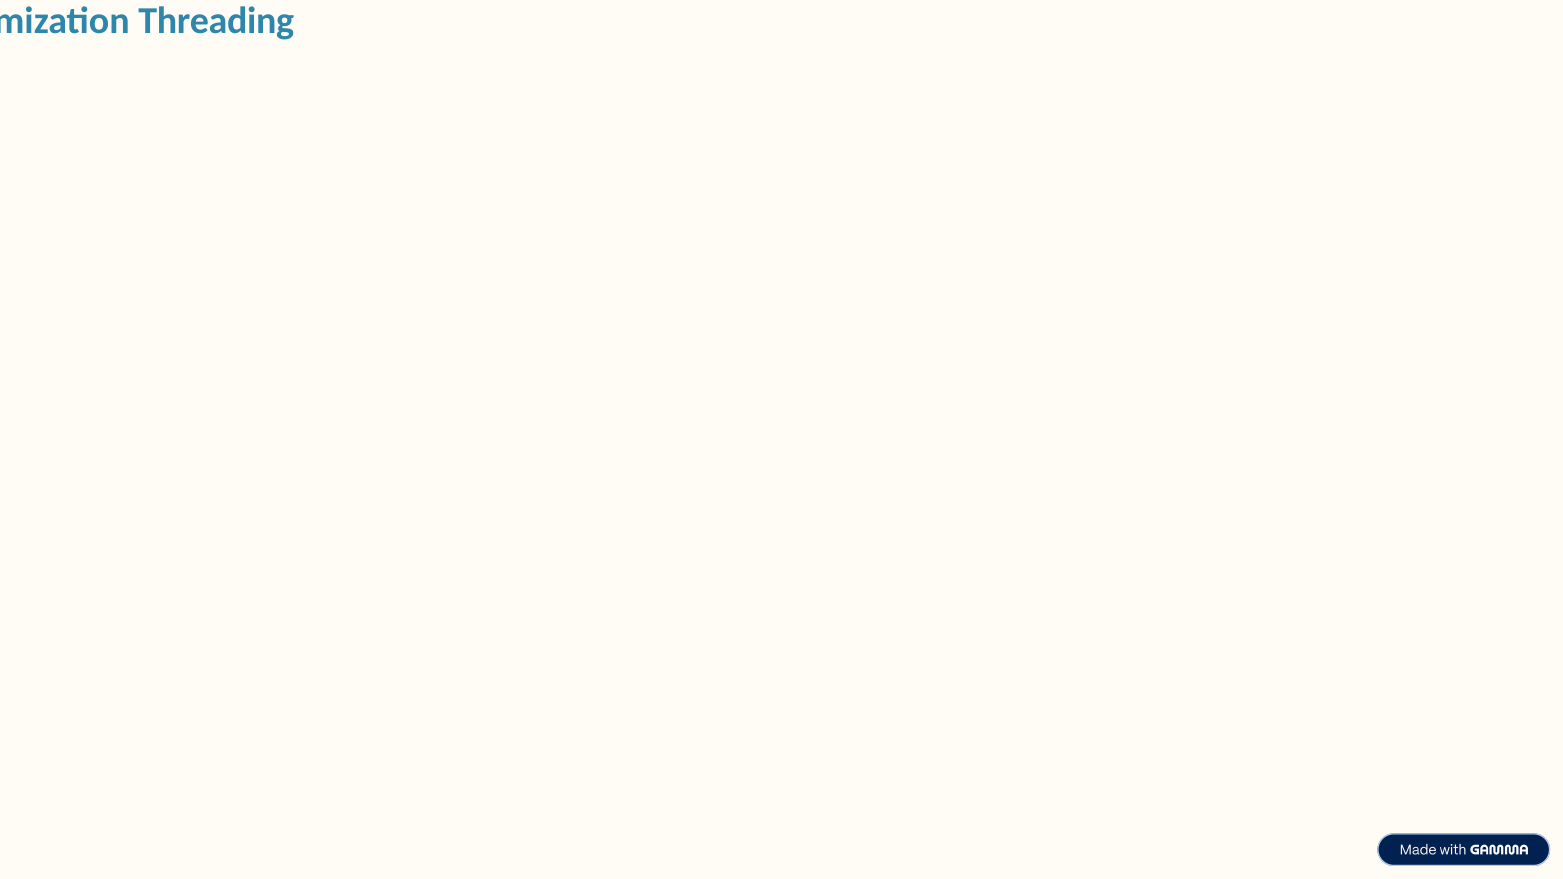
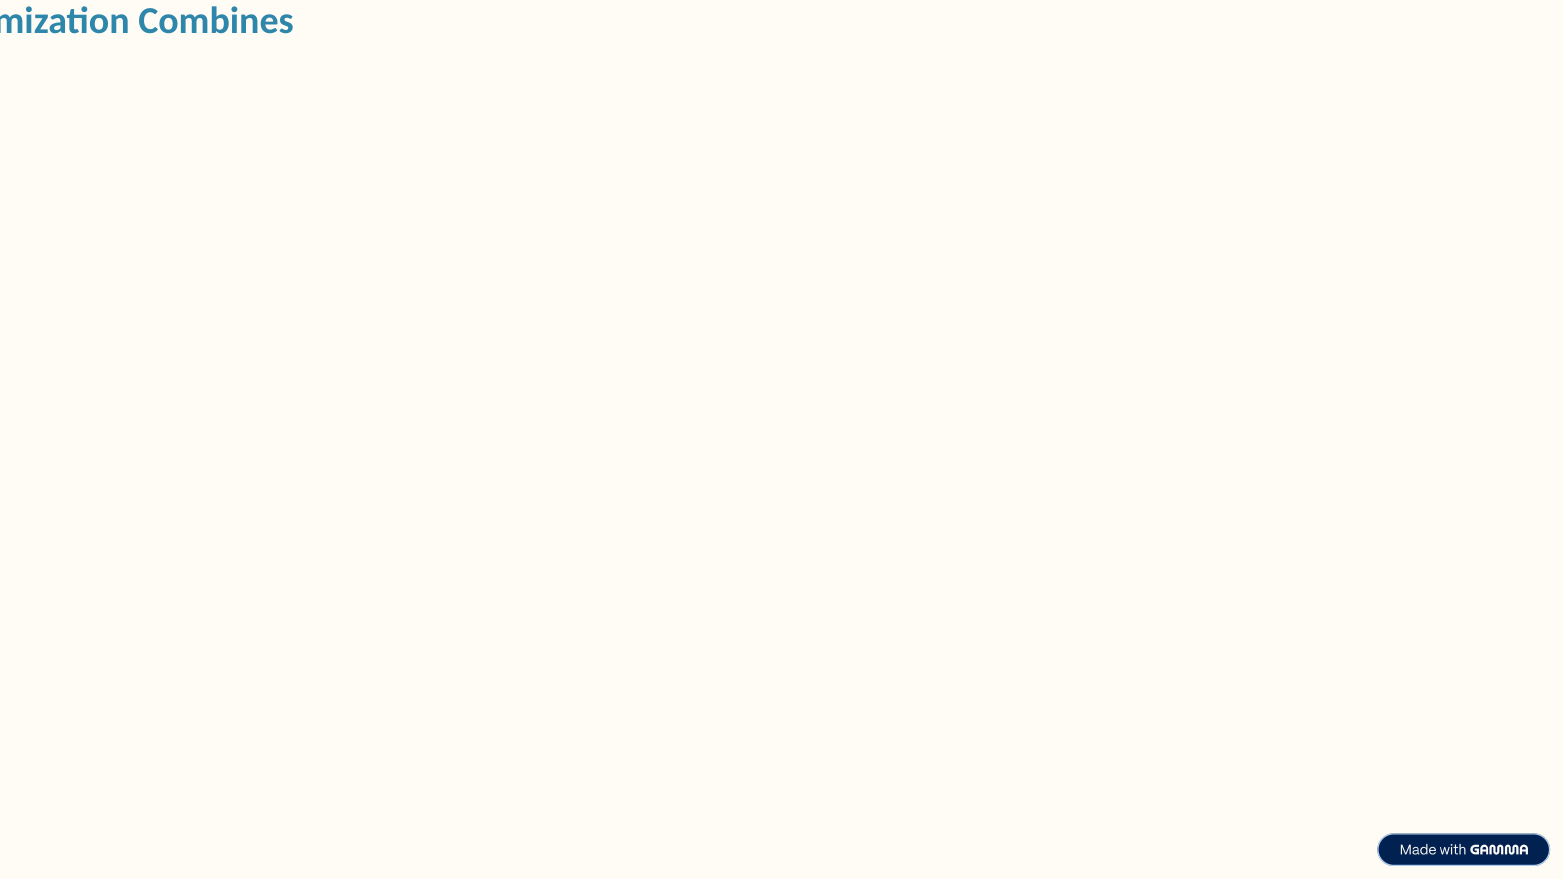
Threading: Threading -> Combines (216, 21)
